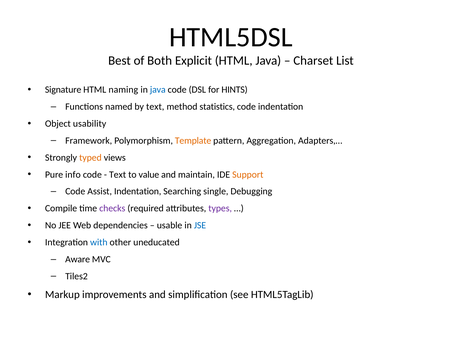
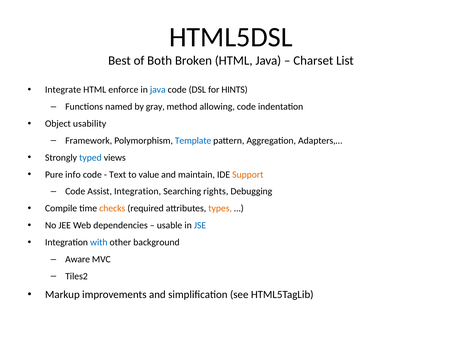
Explicit: Explicit -> Broken (193, 61)
Signature: Signature -> Integrate (63, 90)
naming: naming -> enforce (123, 90)
by text: text -> gray (155, 107)
statistics: statistics -> allowing (217, 107)
Template colour: orange -> blue (193, 140)
typed colour: orange -> blue (90, 157)
Assist Indentation: Indentation -> Integration (138, 191)
single: single -> rights (216, 191)
checks colour: purple -> orange (112, 208)
types colour: purple -> orange (220, 208)
uneducated: uneducated -> background (156, 242)
